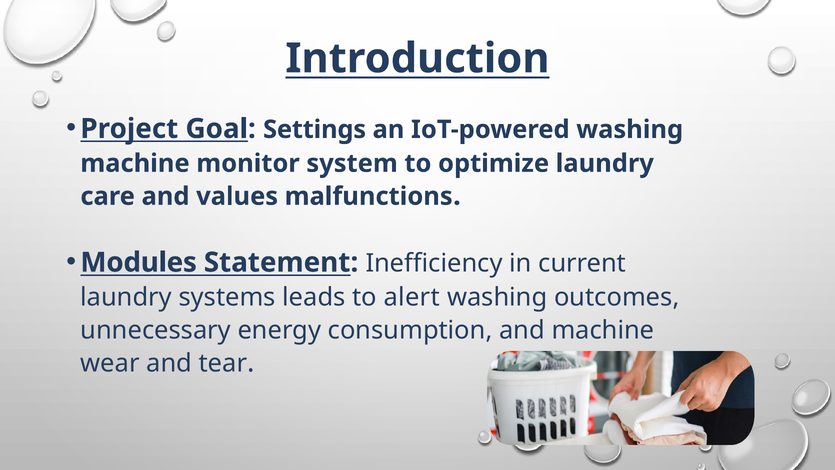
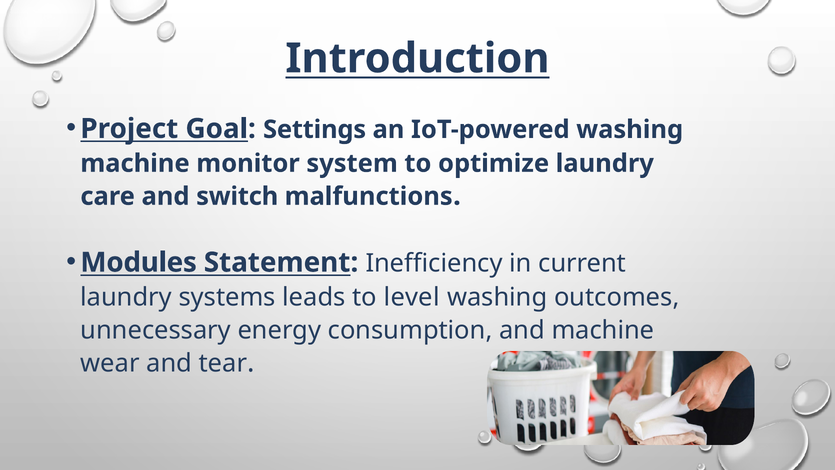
values: values -> switch (237, 196)
alert: alert -> level (412, 297)
